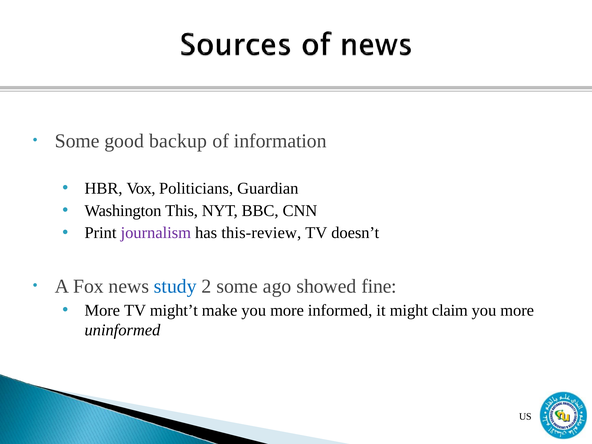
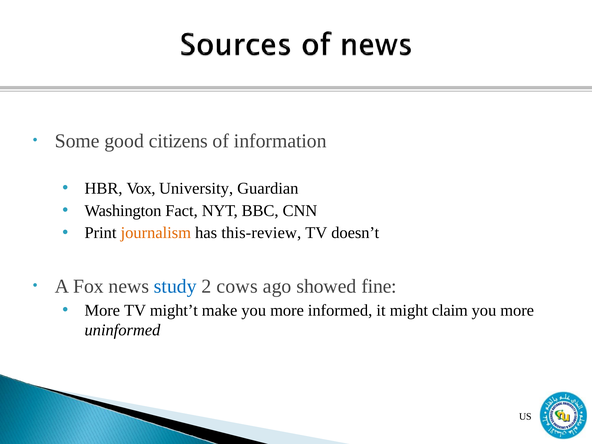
backup: backup -> citizens (178, 141)
Politicians: Politicians -> University (196, 188)
This: This -> Fact (182, 211)
journalism colour: purple -> orange (156, 233)
2 some: some -> cows (237, 286)
